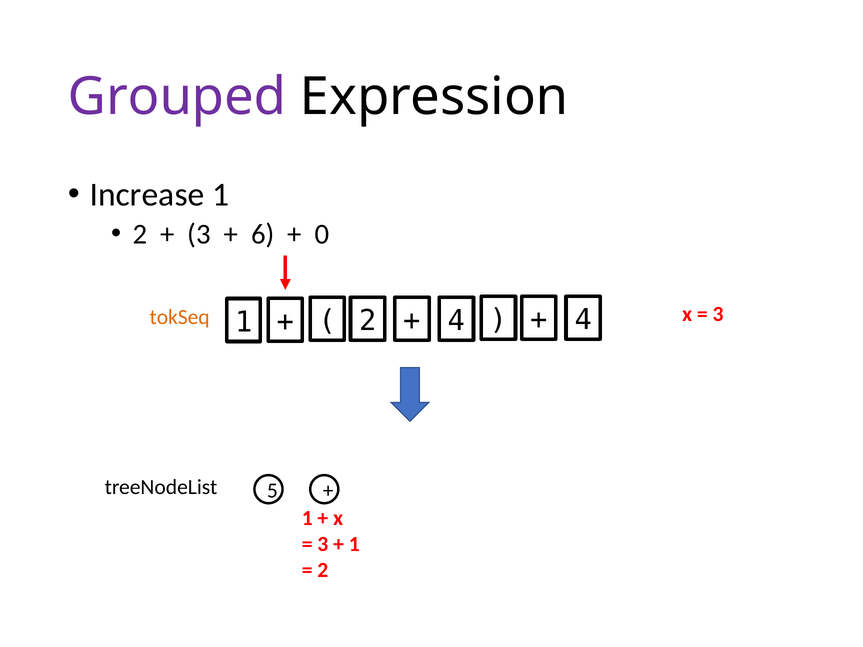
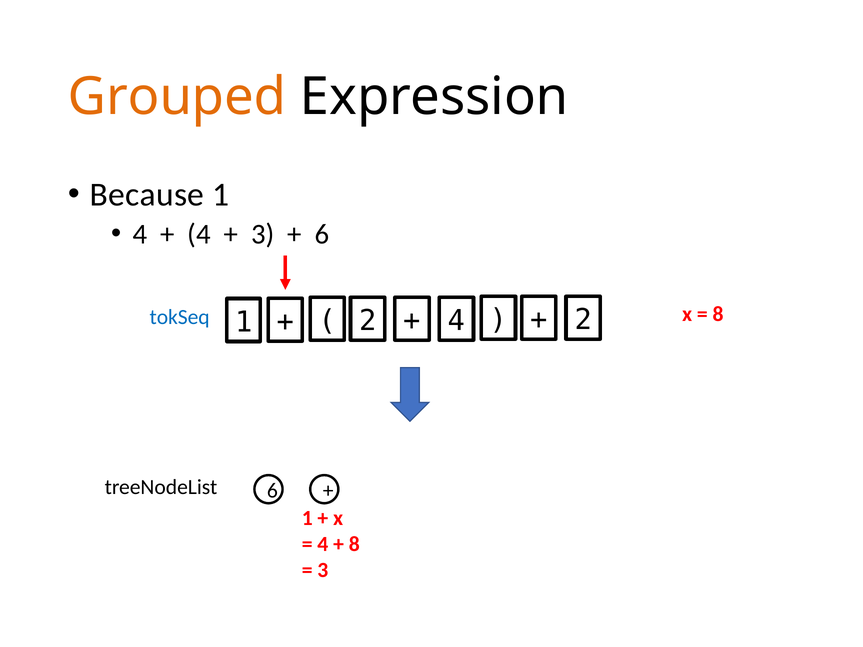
Grouped colour: purple -> orange (177, 97)
Increase: Increase -> Because (147, 195)
2: 2 -> 4 (140, 234)
3: 3 -> 4 (199, 234)
6: 6 -> 3 (263, 234)
0: 0 -> 6 (322, 234)
3: 3 -> 8 (718, 314)
tokSeq colour: orange -> blue (180, 317)
4 4: 4 -> 2 (583, 320)
treeNodeList 5: 5 -> 6 (272, 491)
3: 3 -> 4 (323, 544)
1: 1 -> 8 (354, 544)
2: 2 -> 3 (323, 570)
